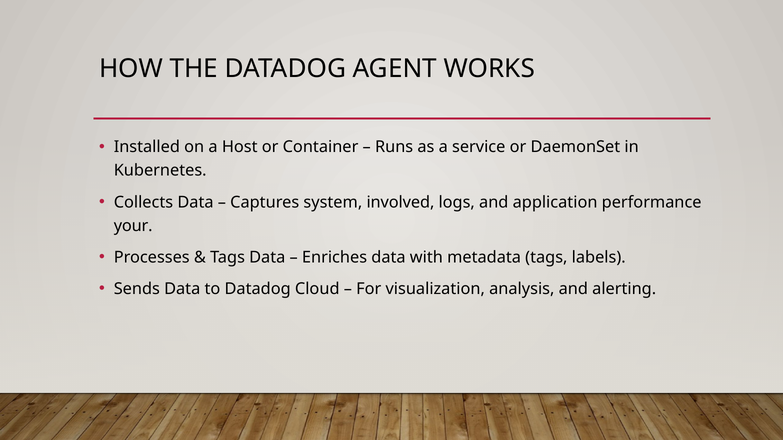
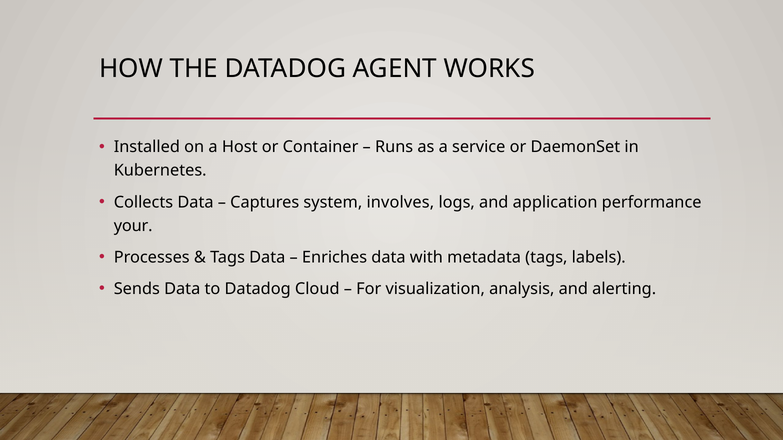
involved: involved -> involves (400, 202)
